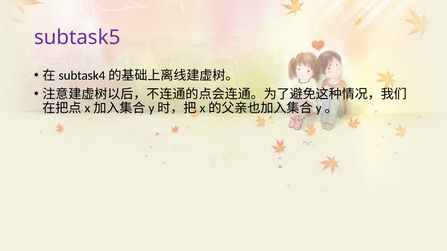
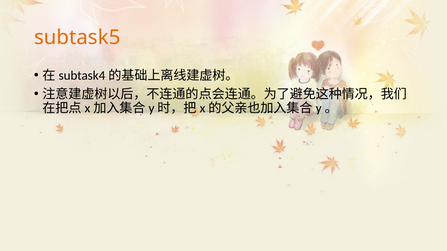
subtask5 colour: purple -> orange (77, 38)
